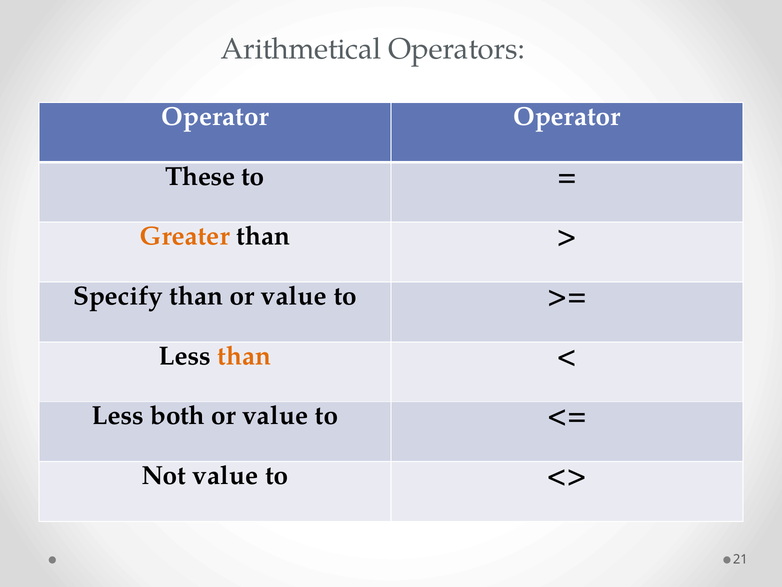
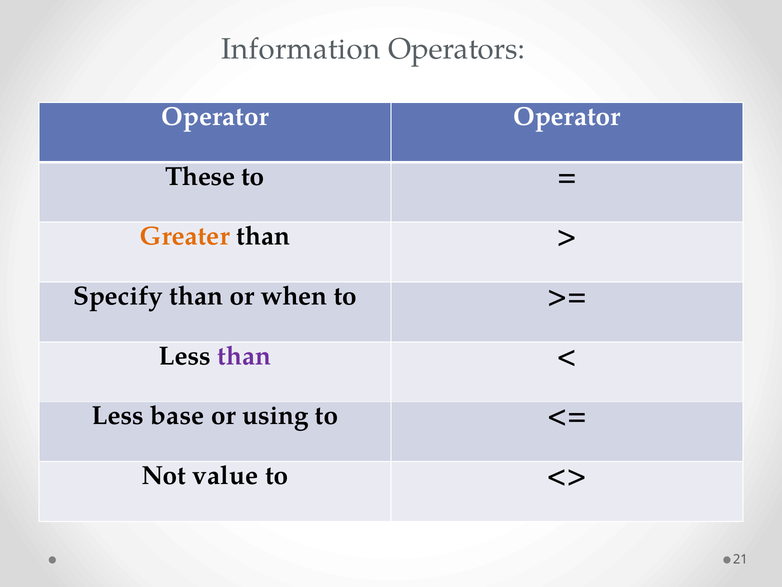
Arithmetical: Arithmetical -> Information (301, 49)
than or value: value -> when (294, 296)
than colour: orange -> purple (244, 356)
both: both -> base (177, 416)
value: value -> using (275, 416)
